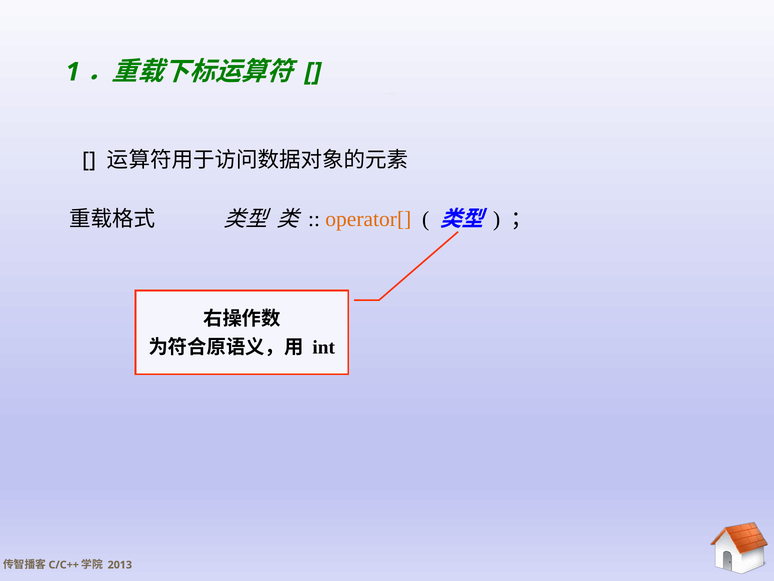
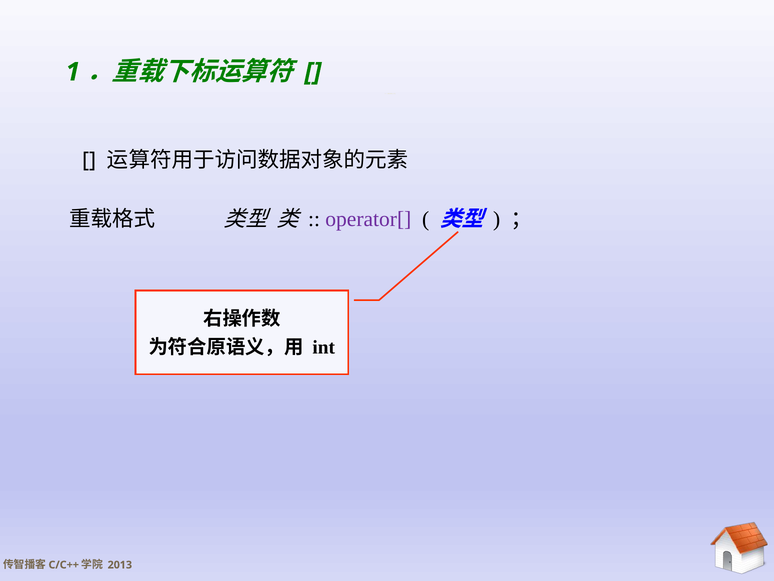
operator[ colour: orange -> purple (368, 219)
